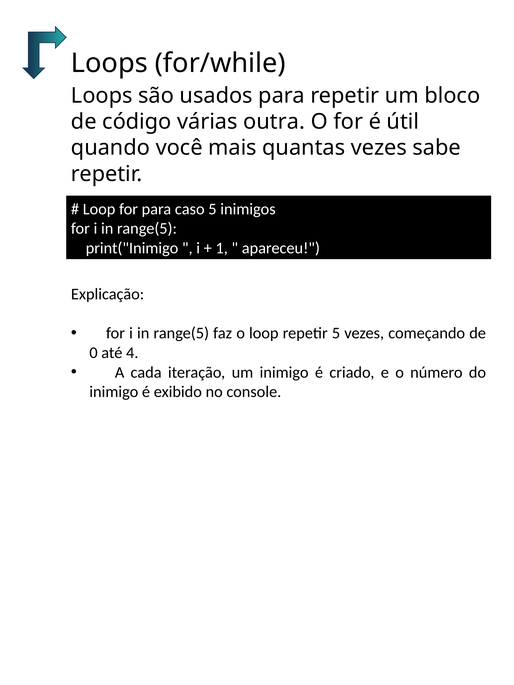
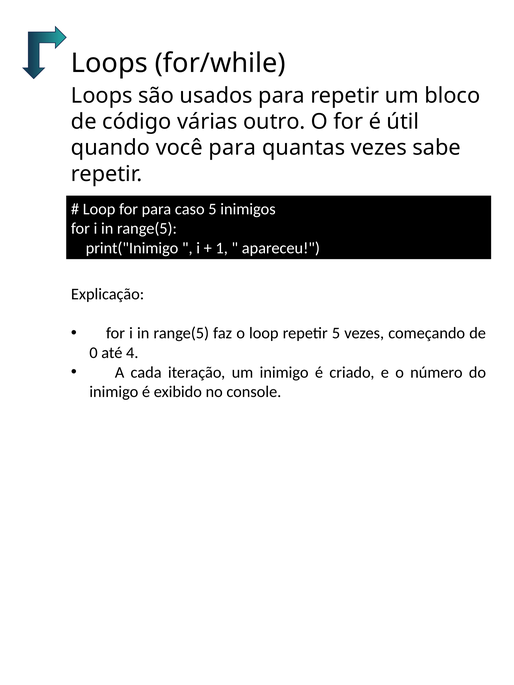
outra: outra -> outro (274, 122)
você mais: mais -> para (232, 148)
